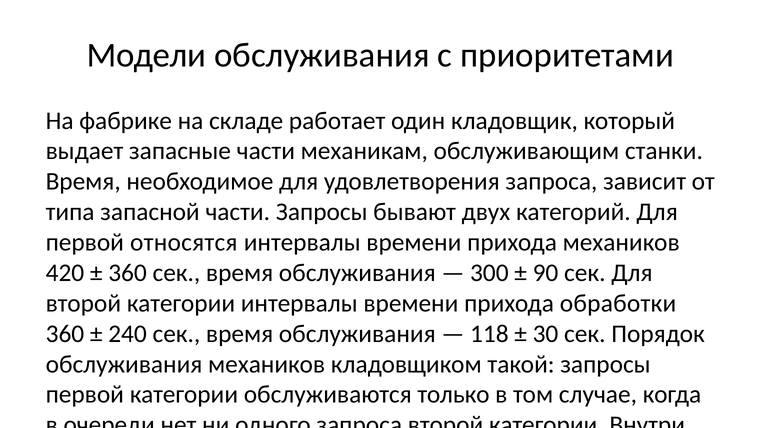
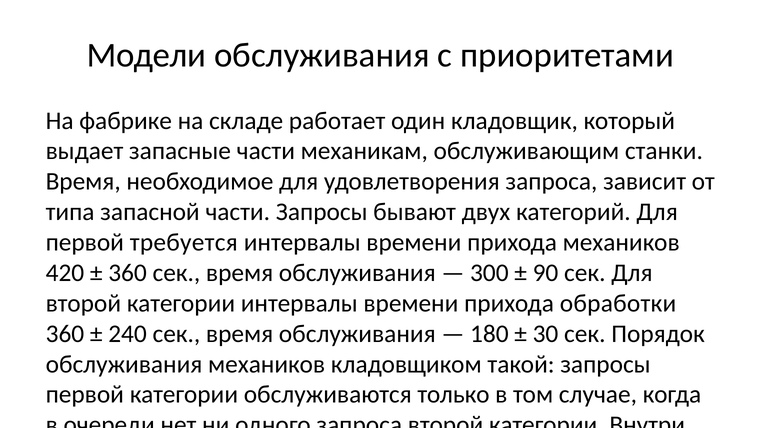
относятся: относятся -> требуется (184, 242)
118: 118 -> 180 (489, 334)
